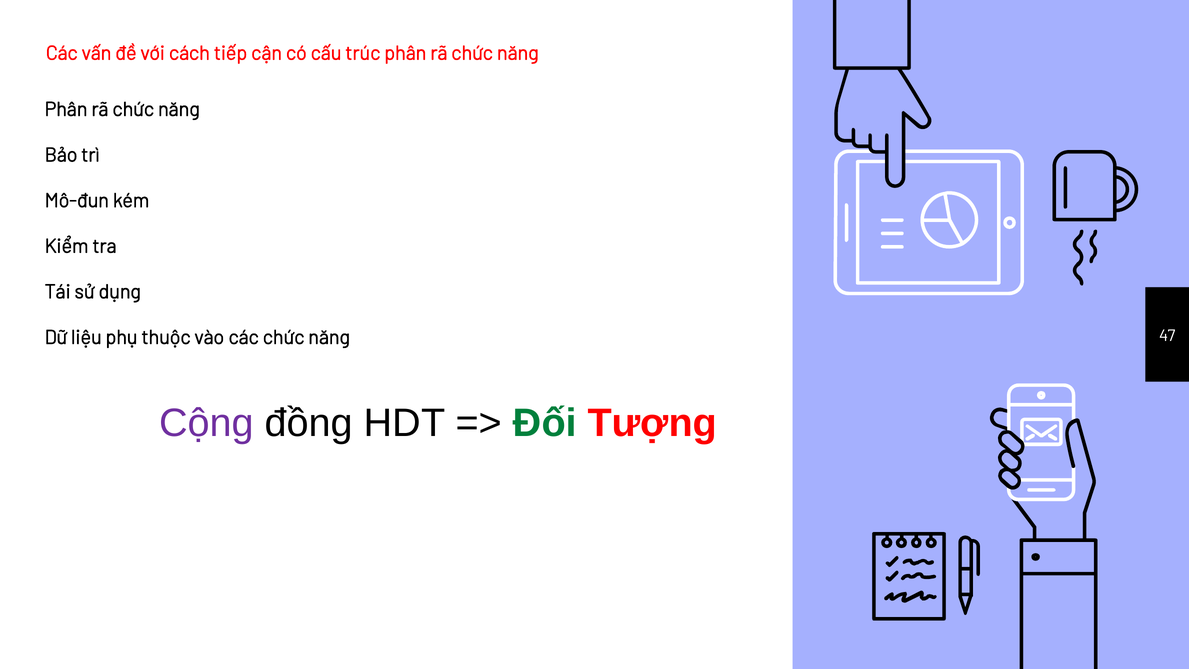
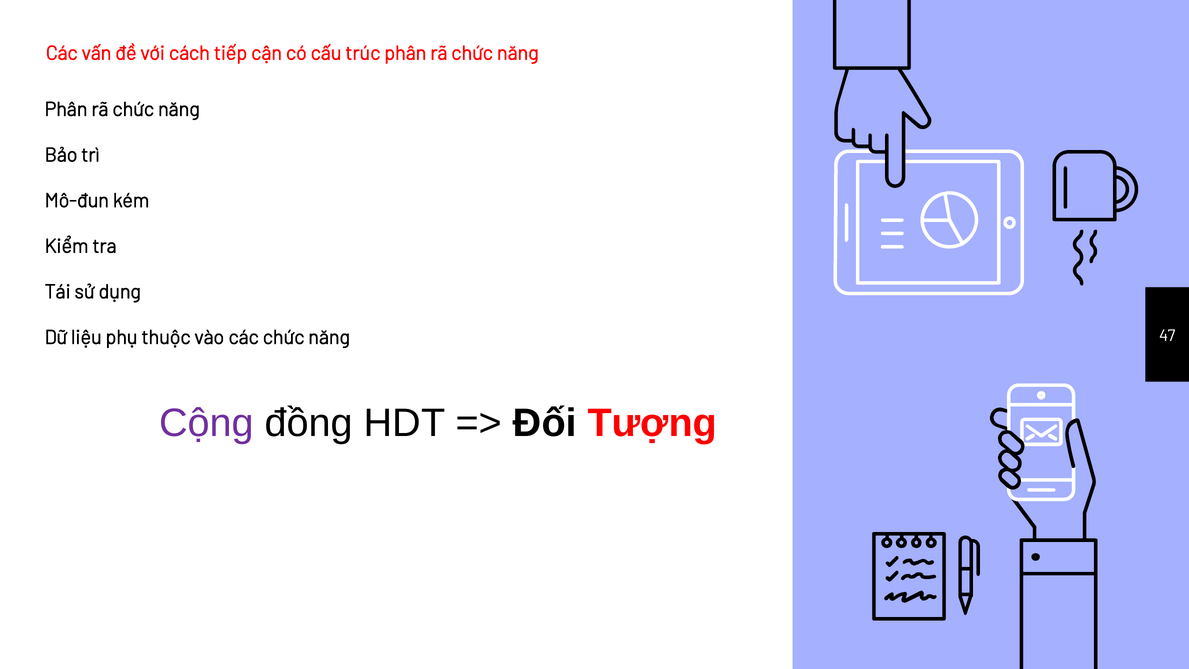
Đối colour: green -> black (545, 423)
